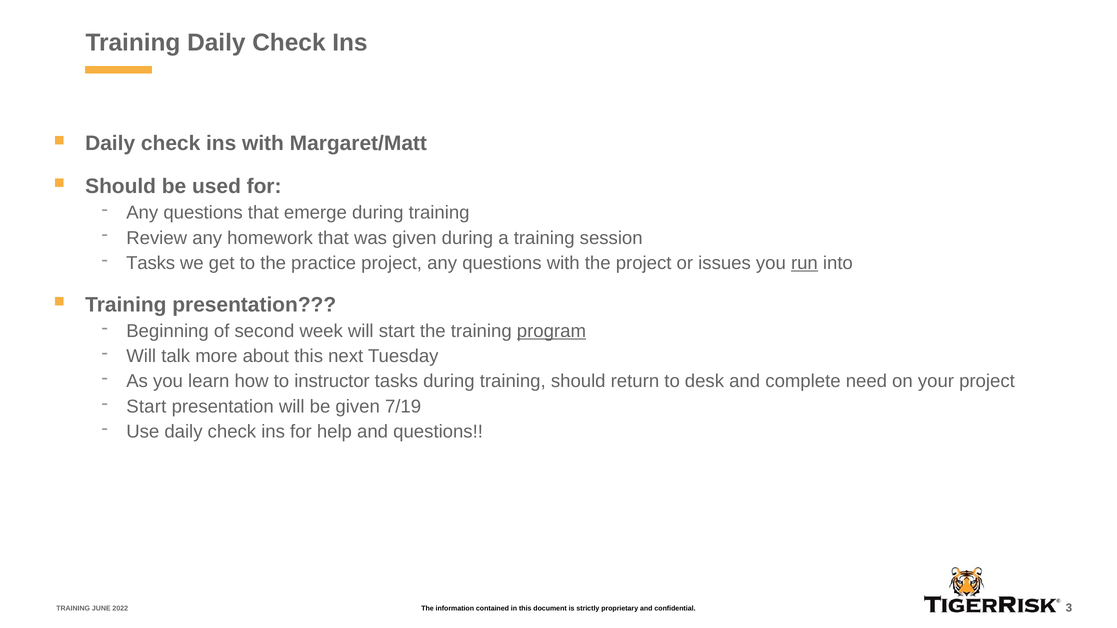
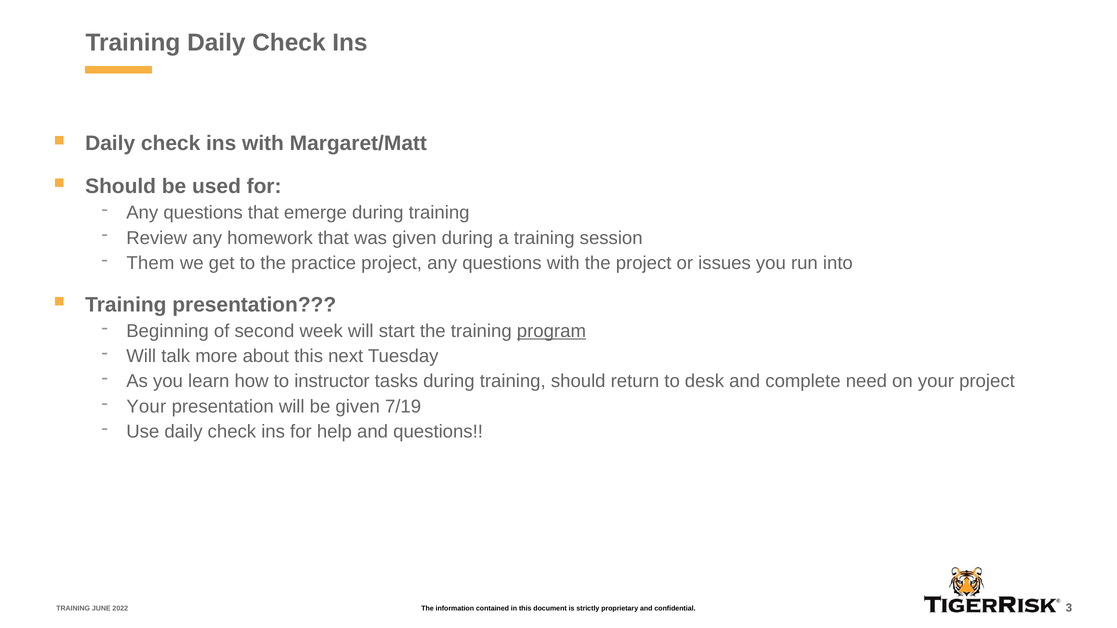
Tasks: Tasks -> Them (150, 263)
run underline: present -> none (804, 263)
Start: Start -> Your (146, 407)
